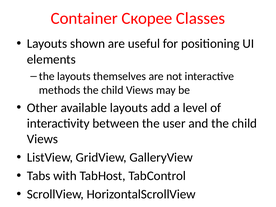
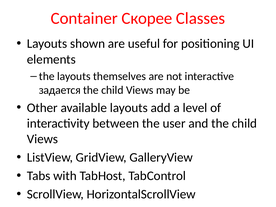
methods: methods -> задается (60, 90)
